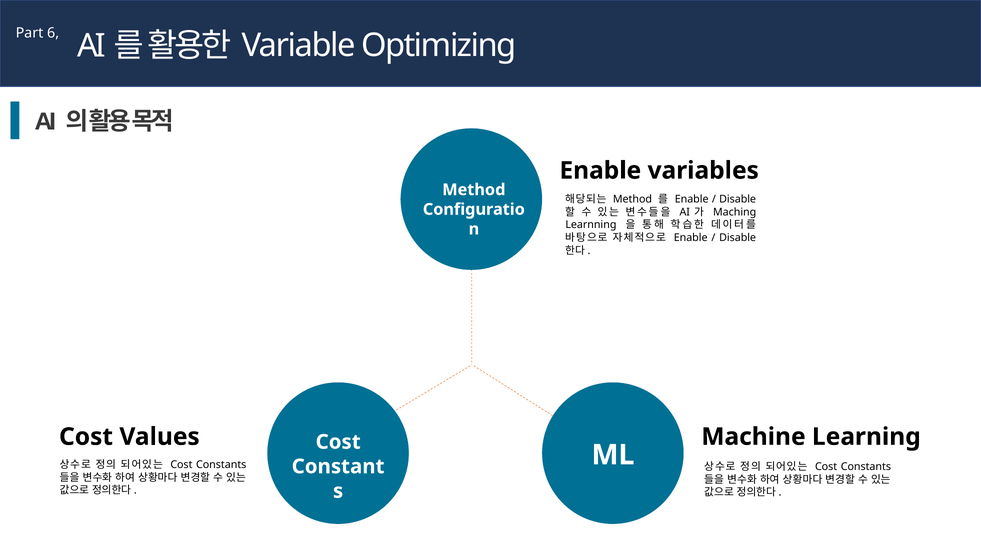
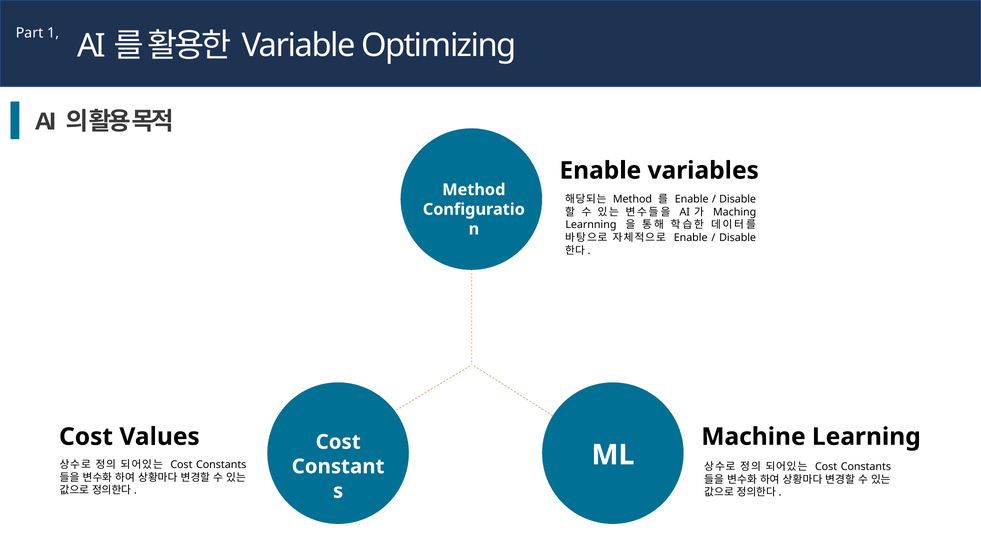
6: 6 -> 1 (53, 33)
